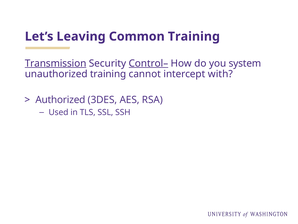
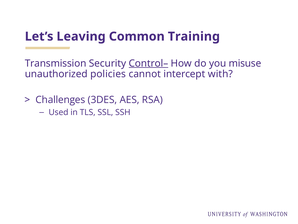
Transmission underline: present -> none (56, 63)
system: system -> misuse (245, 63)
unauthorized training: training -> policies (108, 74)
Authorized: Authorized -> Challenges (60, 100)
